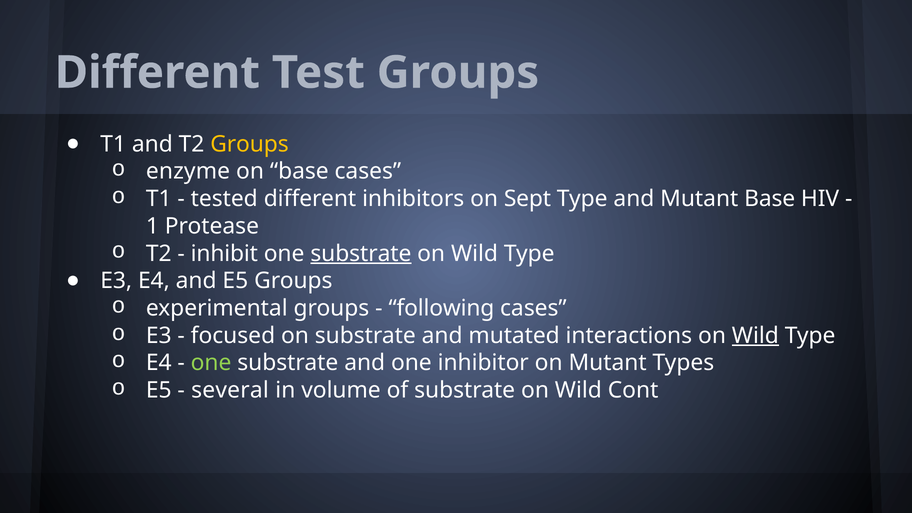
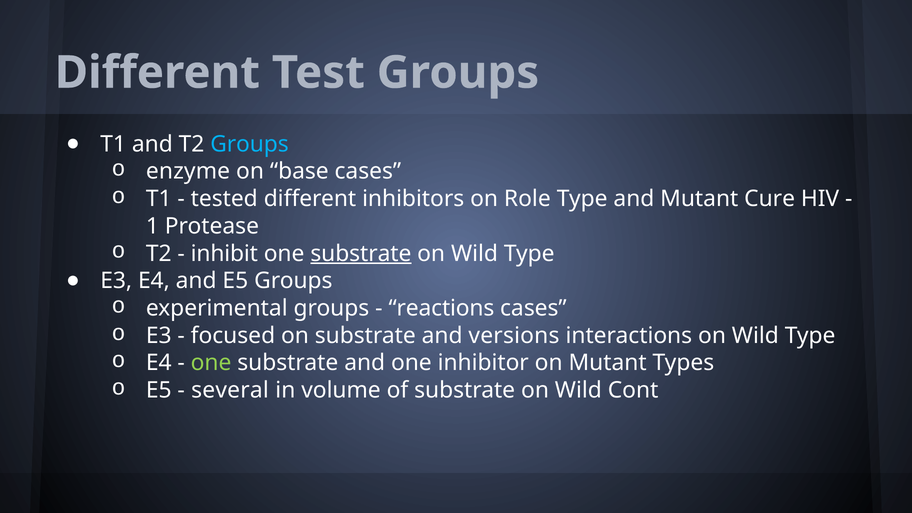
Groups colour: yellow -> light blue (249, 144)
Sept: Sept -> Role (527, 199)
Mutant Base: Base -> Cure (770, 199)
following: following -> reactions (441, 308)
mutated: mutated -> versions (514, 336)
Wild underline: present -> none (755, 336)
